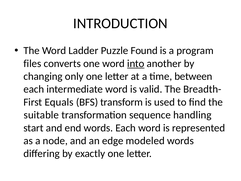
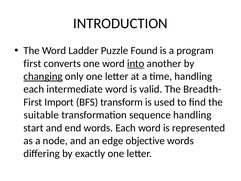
files: files -> first (32, 63)
changing underline: none -> present (43, 76)
time between: between -> handling (193, 76)
Equals: Equals -> Import (59, 102)
modeled: modeled -> objective (145, 141)
